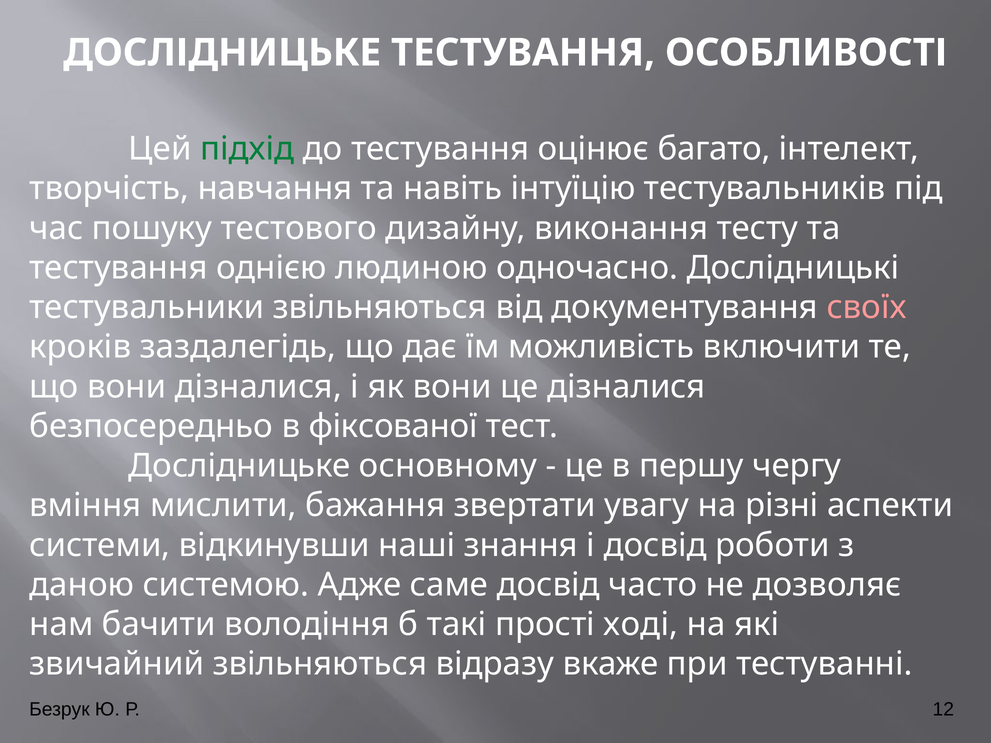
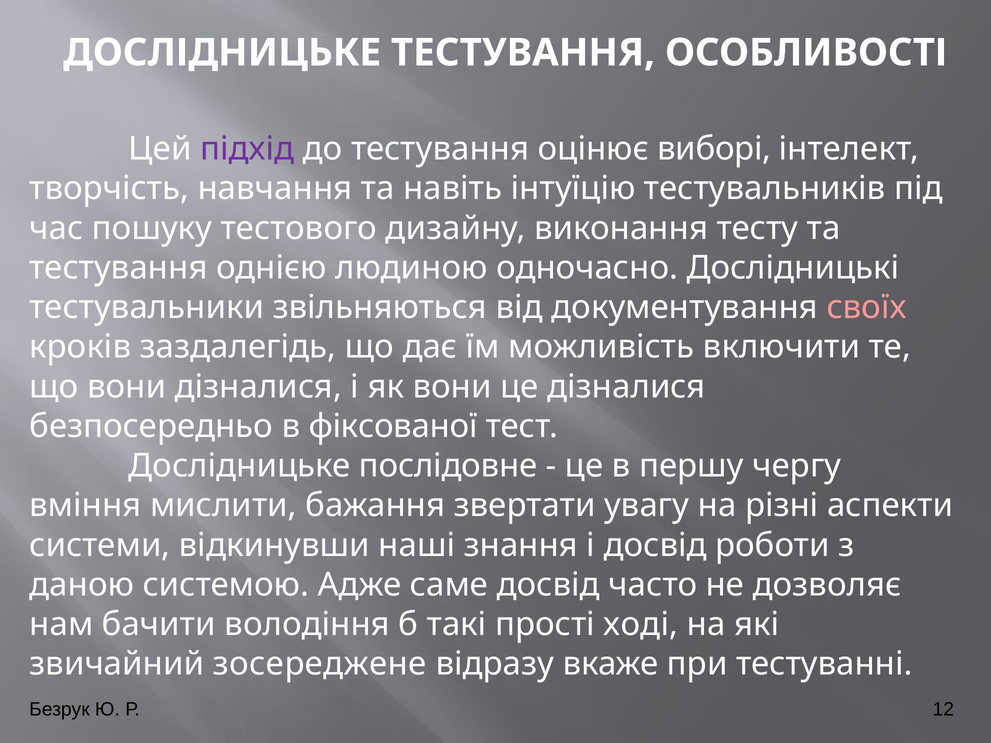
підхід colour: green -> purple (247, 149)
багато: багато -> виборі (714, 149)
основному: основному -> послідовне (448, 466)
звичайний звільняються: звільняються -> зосереджене (320, 664)
